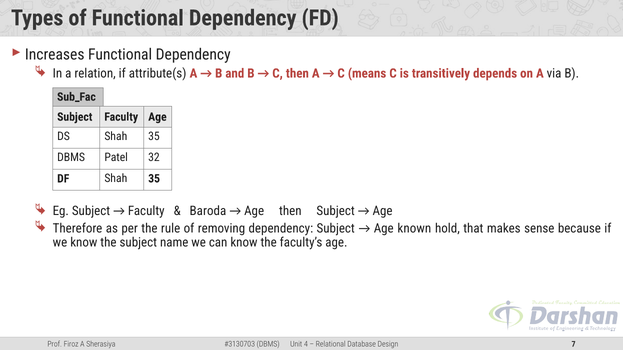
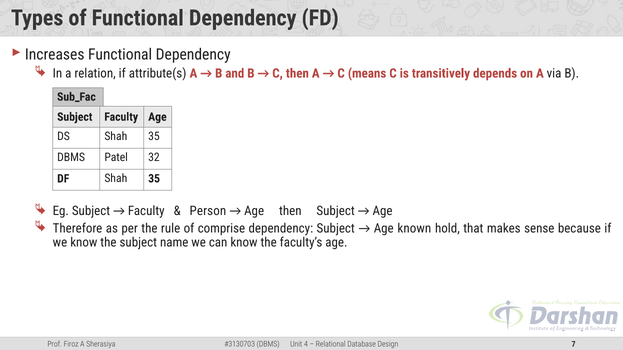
Baroda: Baroda -> Person (208, 211)
removing: removing -> comprise (221, 229)
